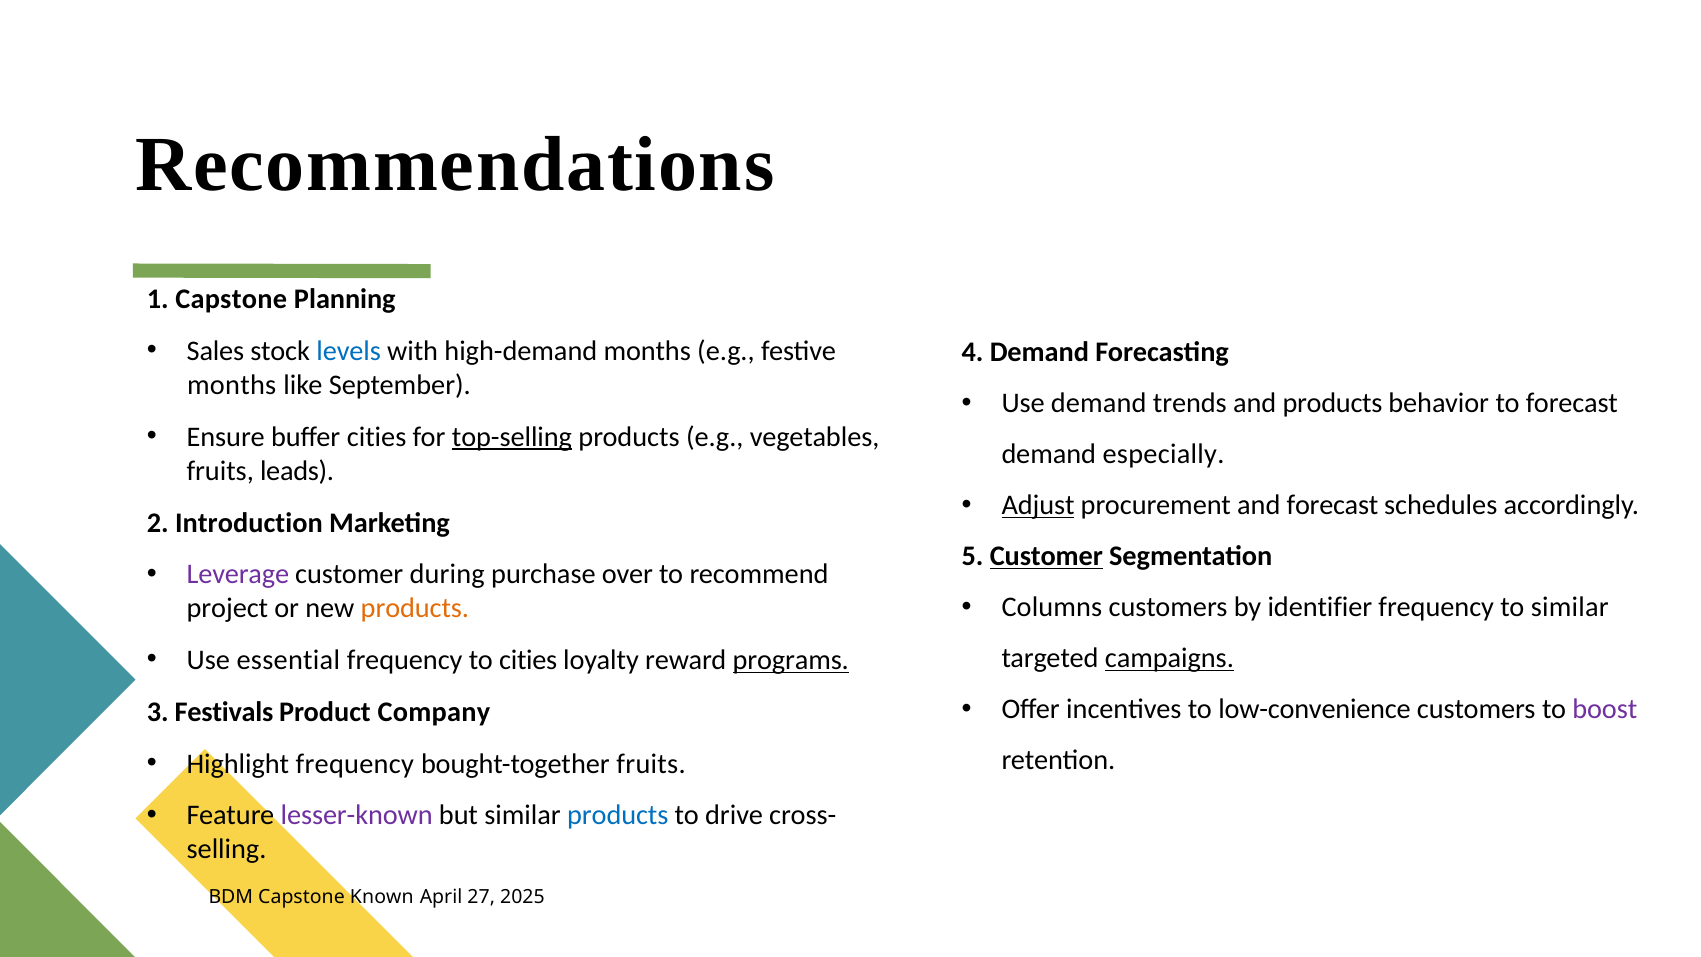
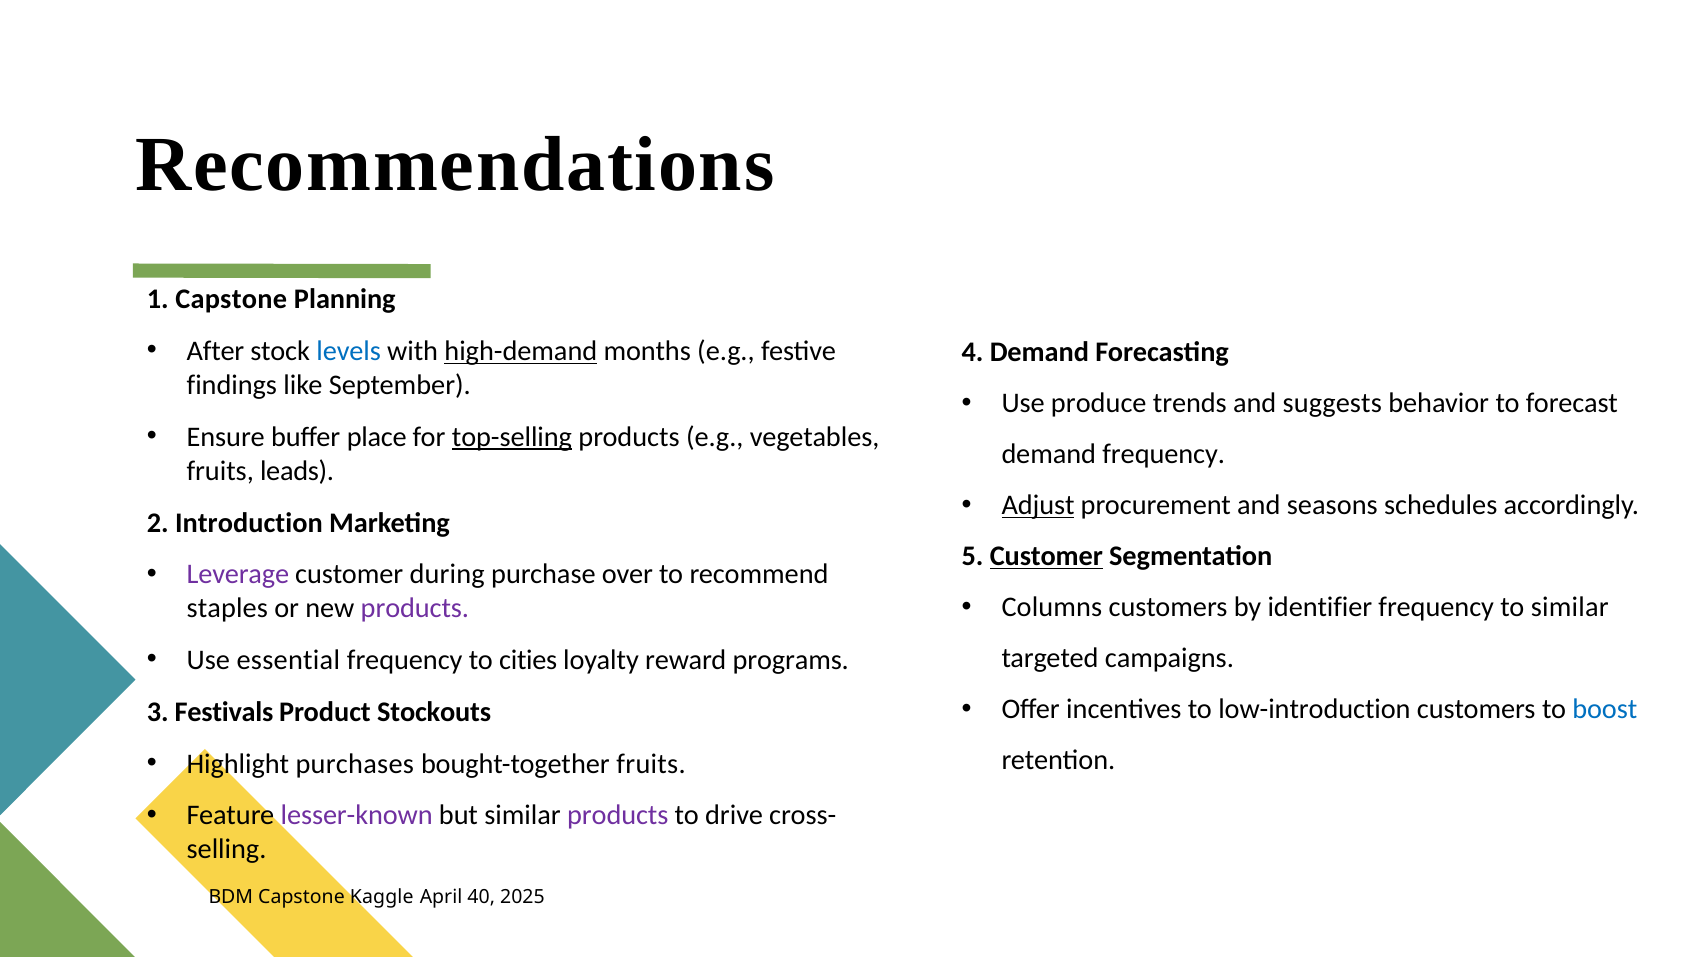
Sales: Sales -> After (215, 351)
high-demand underline: none -> present (521, 351)
months: months -> findings (232, 385)
Use demand: demand -> produce (1099, 403)
and products: products -> suggests (1332, 403)
buffer cities: cities -> place (377, 437)
demand especially: especially -> frequency (1164, 454)
and forecast: forecast -> seasons (1332, 505)
project: project -> staples (227, 608)
products colour: orange -> purple (415, 608)
programs underline: present -> none (791, 660)
campaigns underline: present -> none (1169, 658)
low-convenience: low-convenience -> low-introduction (1314, 709)
boost colour: purple -> blue (1605, 709)
Company: Company -> Stockouts (434, 712)
Highlight frequency: frequency -> purchases (355, 764)
products colour: blue -> purple (618, 815)
Known: Known -> Kaggle (382, 897)
27: 27 -> 40 (481, 896)
